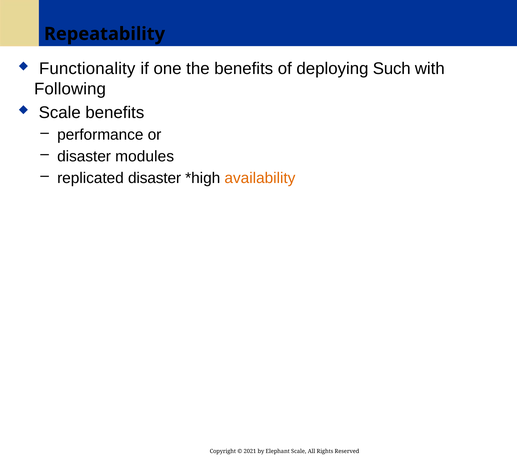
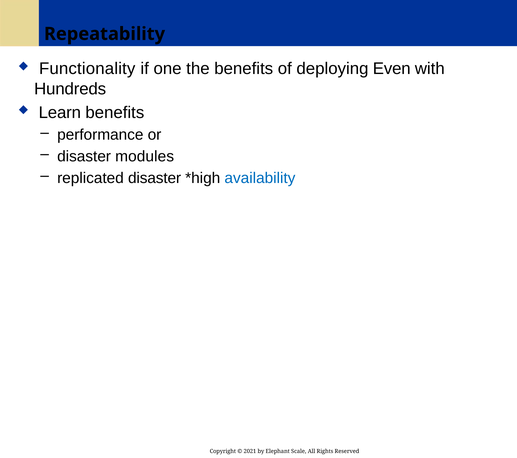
Such: Such -> Even (392, 69)
Following: Following -> Hundreds (70, 89)
Scale: Scale -> Learn (60, 112)
availability colour: orange -> blue (260, 178)
